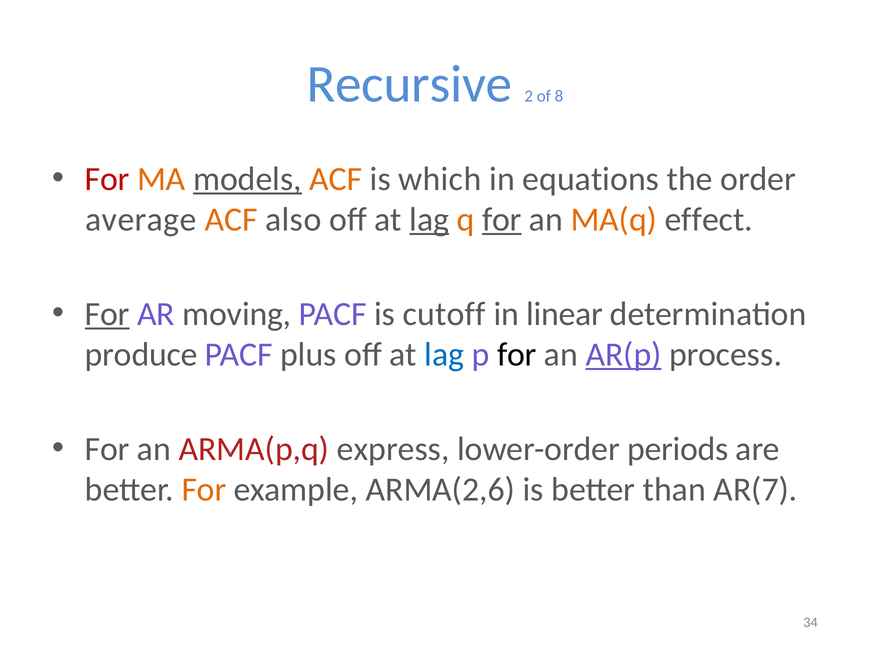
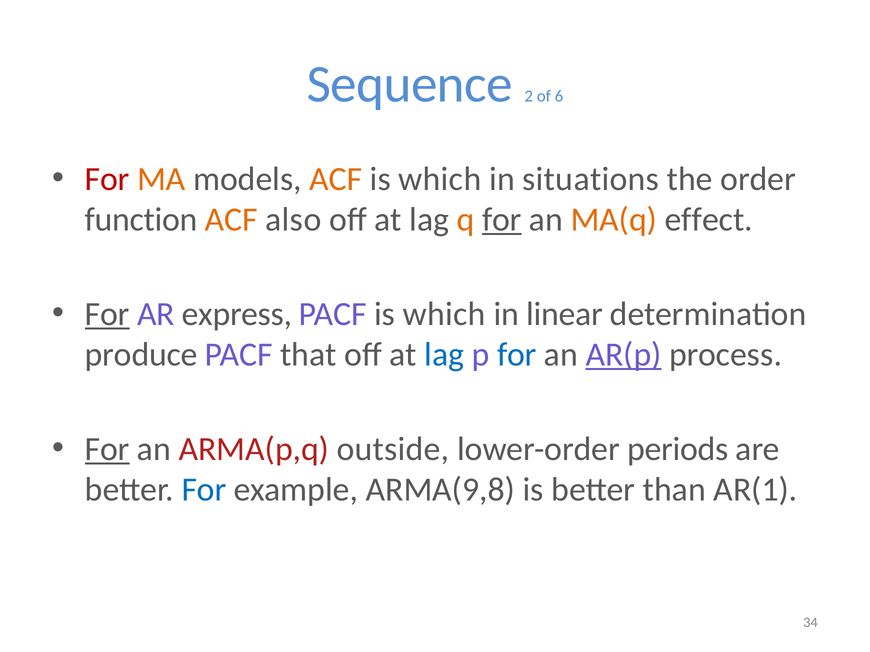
Recursive: Recursive -> Sequence (410, 84)
8: 8 -> 6 (559, 96)
models underline: present -> none (247, 179)
equations: equations -> situations (591, 179)
average: average -> function (141, 220)
lag underline: present -> none (429, 220)
moving: moving -> express (237, 314)
PACF is cutoff: cutoff -> which (444, 314)
plus: plus -> that (308, 355)
for colour: black -> blue (517, 355)
For underline: none -> present (107, 449)
express: express -> outside (393, 449)
For colour: orange -> blue (204, 490)
ARMA(2,6: ARMA(2,6 -> ARMA(9,8 (440, 490)
AR(7: AR(7 -> AR(1 (755, 490)
